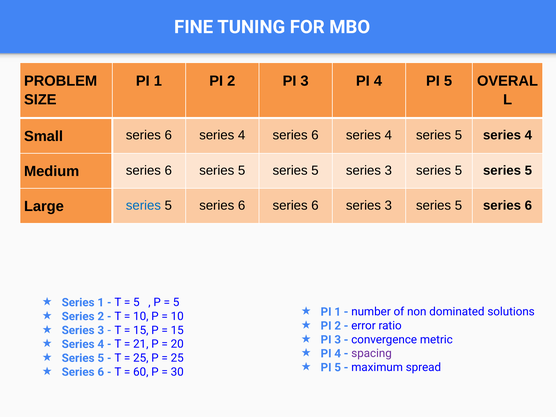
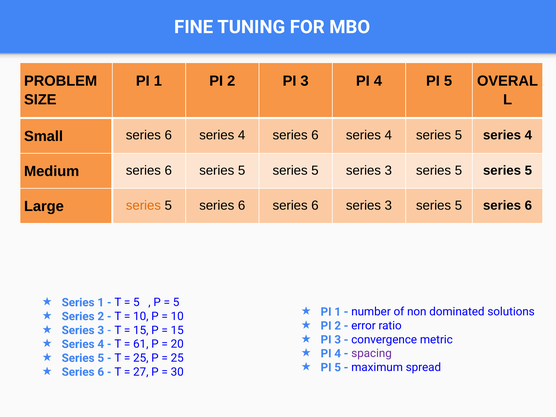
series colour: blue -> orange (143, 205)
21: 21 -> 61 (141, 344)
60: 60 -> 27 (141, 372)
